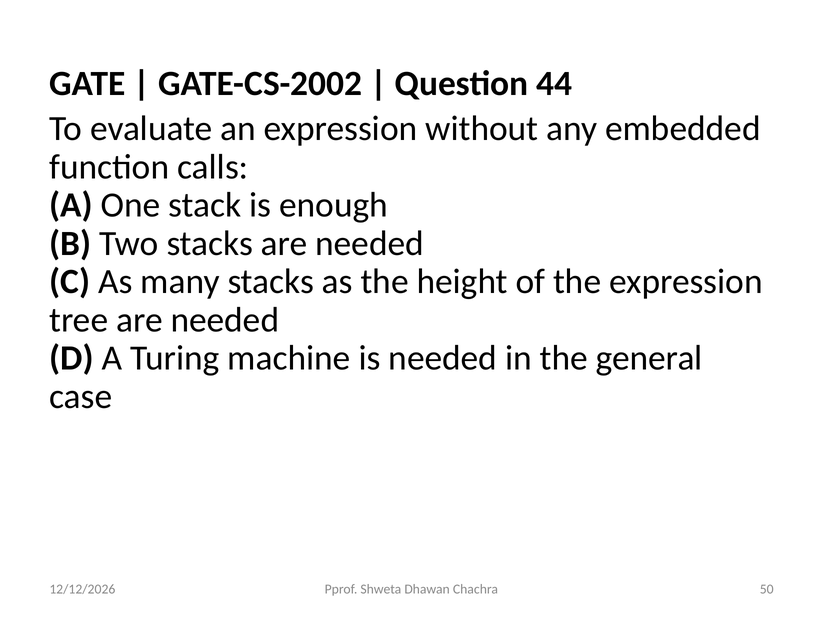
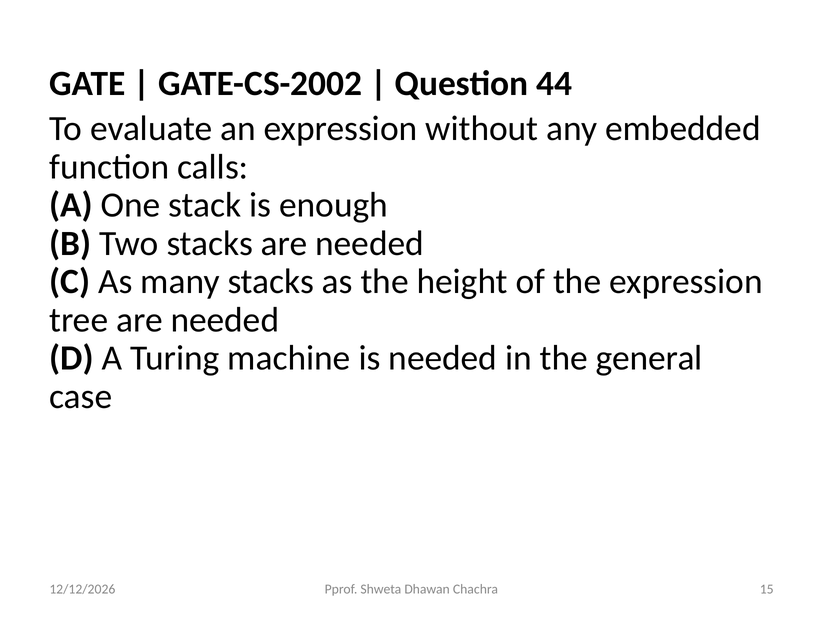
50: 50 -> 15 (767, 589)
